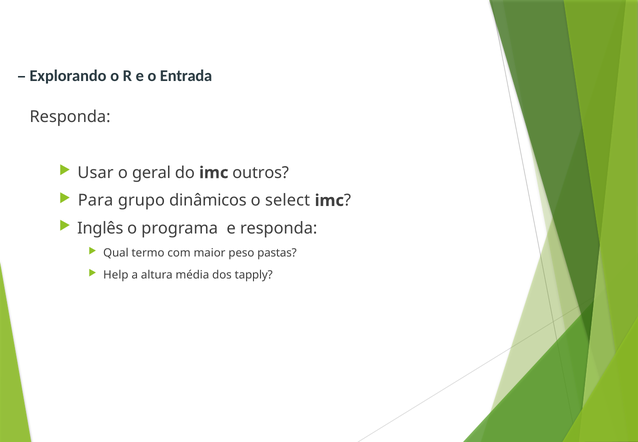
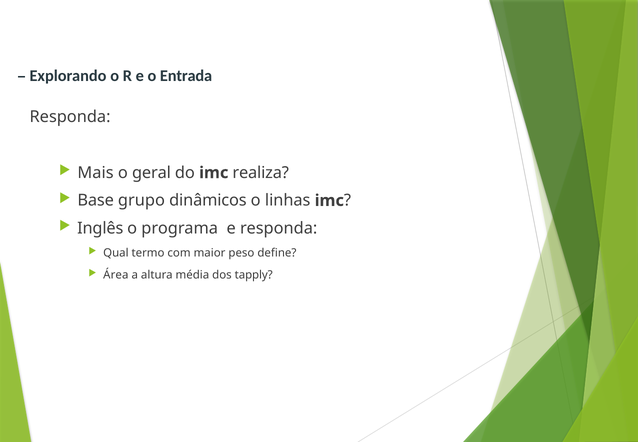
Usar: Usar -> Mais (96, 173)
outros: outros -> realiza (261, 173)
Para: Para -> Base (96, 200)
select: select -> linhas (288, 200)
pastas: pastas -> define (277, 253)
Help: Help -> Área (116, 275)
